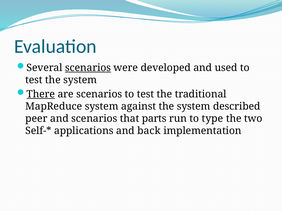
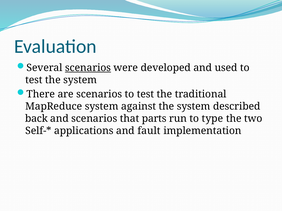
There underline: present -> none (41, 94)
peer: peer -> back (36, 119)
back: back -> fault (149, 131)
